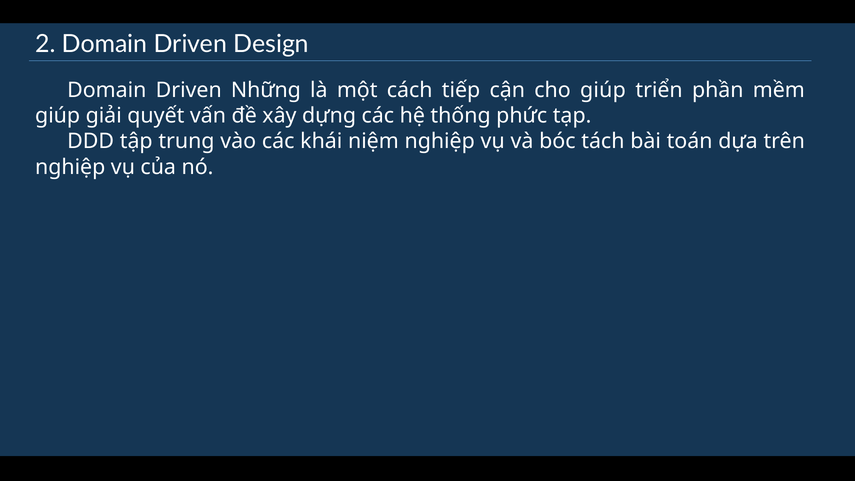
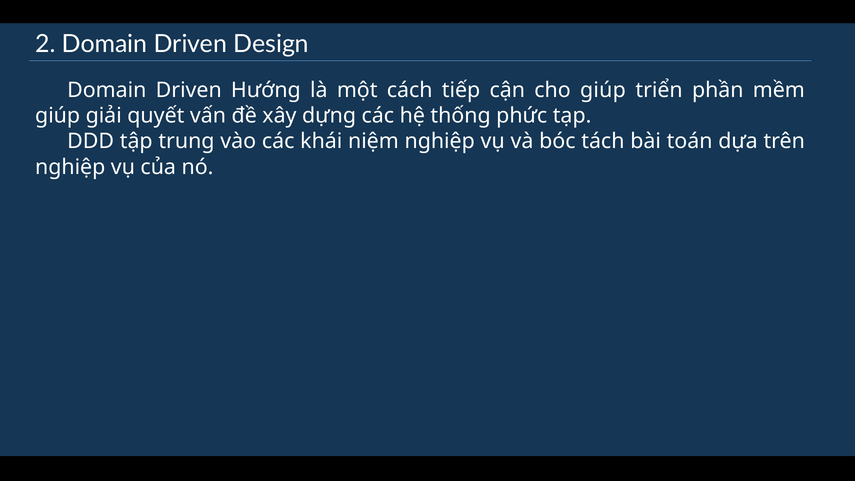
Những: Những -> Hướng (266, 90)
